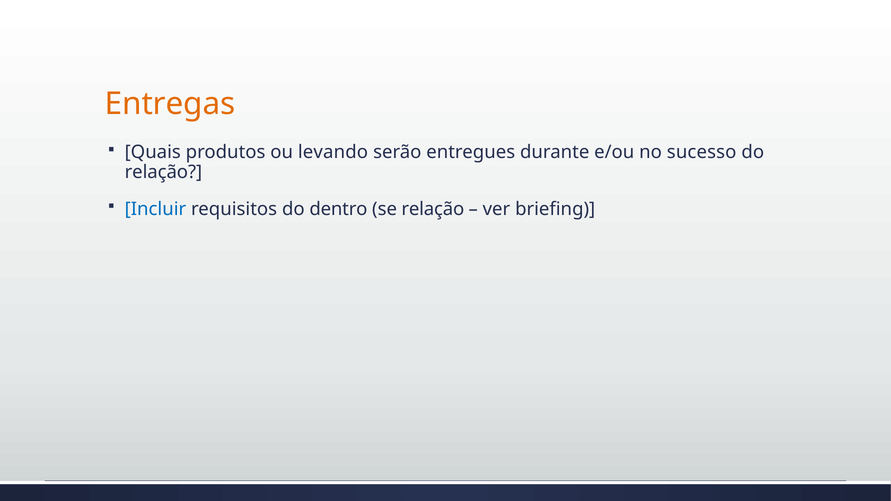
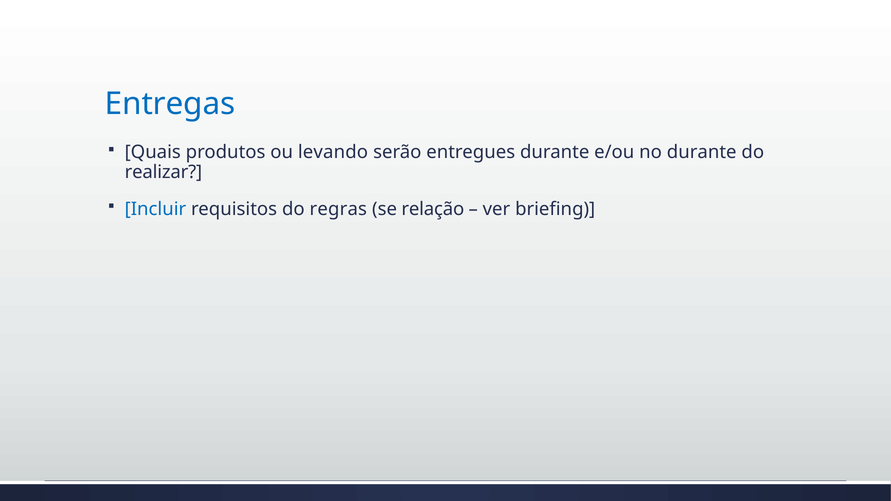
Entregas colour: orange -> blue (170, 104)
no sucesso: sucesso -> durante (702, 152)
relação: relação -> realizar (163, 172)
dentro: dentro -> regras (338, 209)
